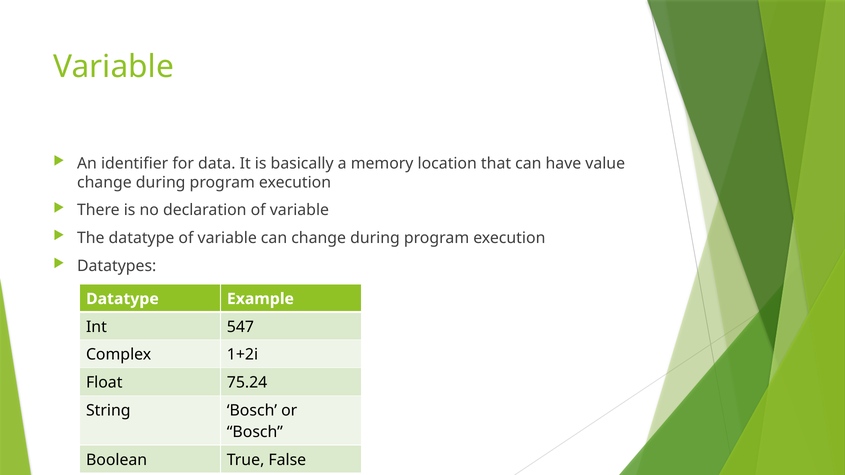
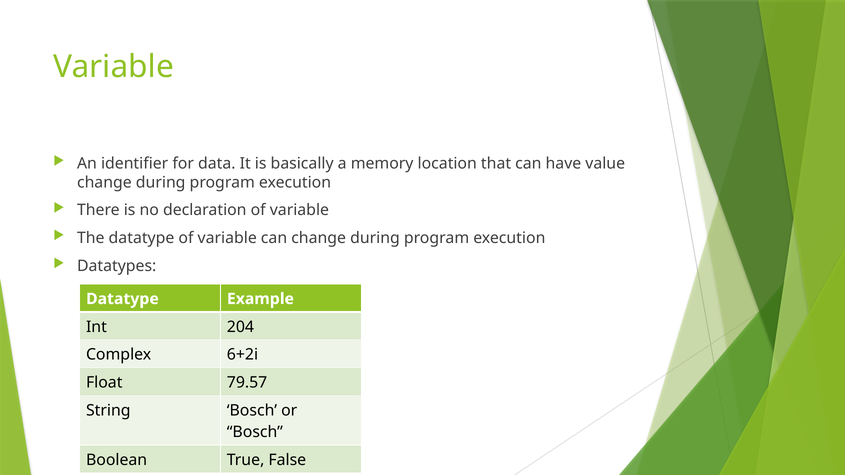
547: 547 -> 204 (240, 327)
1+2i: 1+2i -> 6+2i (242, 355)
75.24: 75.24 -> 79.57 (247, 383)
